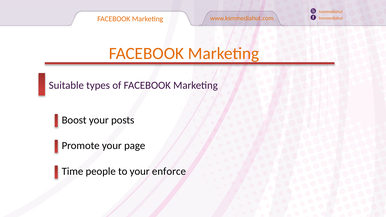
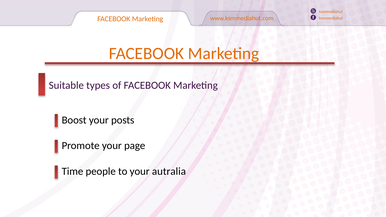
enforce: enforce -> autralia (169, 172)
